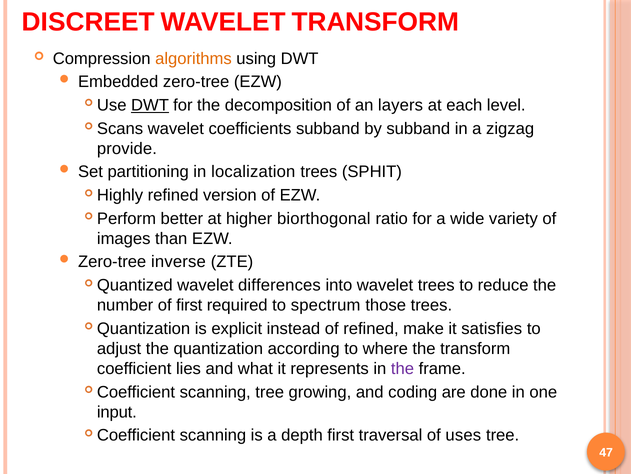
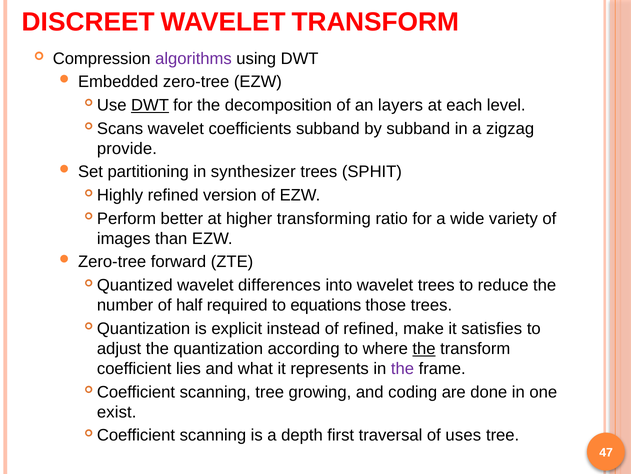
algorithms colour: orange -> purple (193, 59)
localization: localization -> synthesizer (253, 172)
biorthogonal: biorthogonal -> transforming (324, 218)
inverse: inverse -> forward (179, 262)
of first: first -> half (189, 305)
spectrum: spectrum -> equations (326, 305)
the underline: none -> present (424, 348)
input: input -> exist (117, 411)
